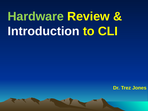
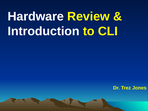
Hardware colour: light green -> white (36, 16)
